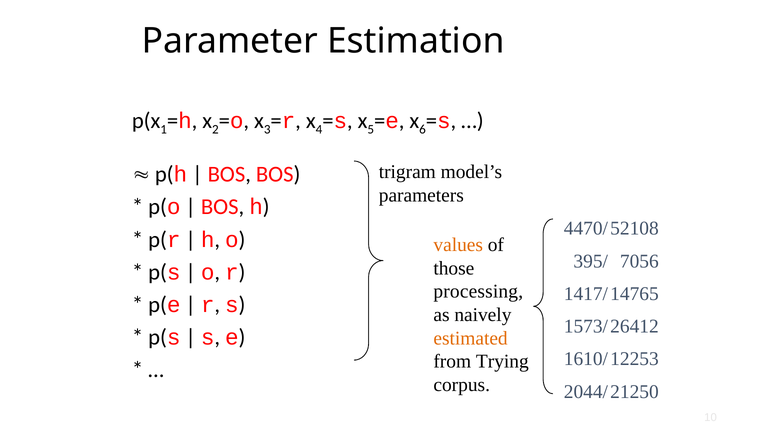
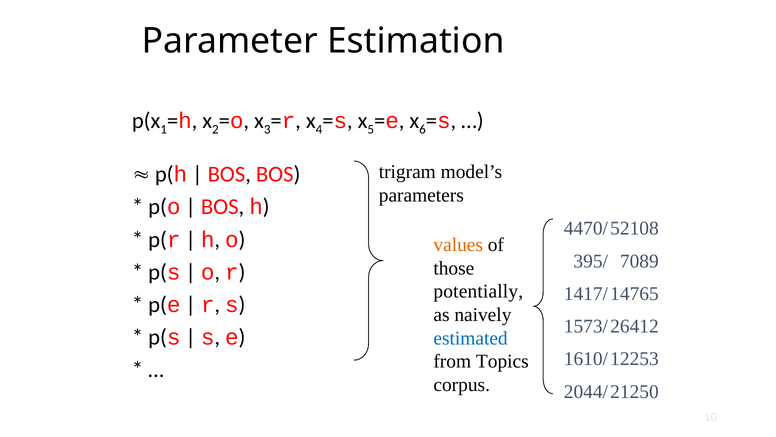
7056: 7056 -> 7089 (639, 261)
processing: processing -> potentially (478, 291)
estimated colour: orange -> blue (471, 338)
Trying: Trying -> Topics (502, 361)
